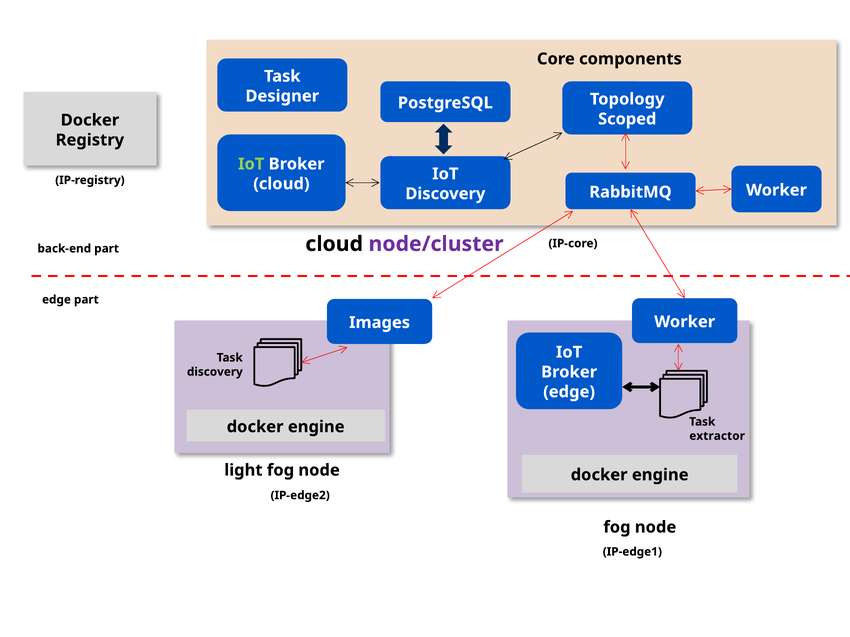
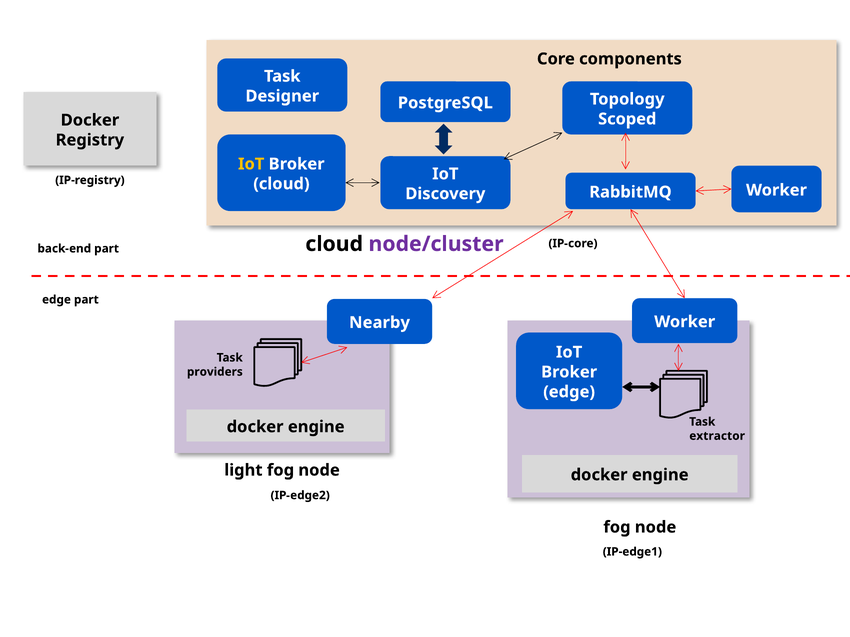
IoT colour: light green -> yellow (251, 164)
Images: Images -> Nearby (380, 323)
discovery: discovery -> providers (215, 372)
